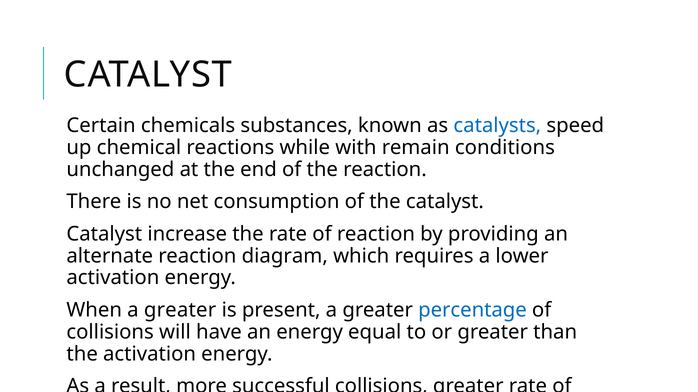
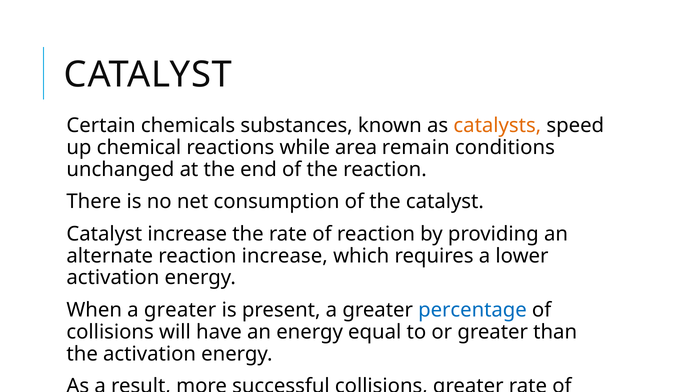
catalysts colour: blue -> orange (497, 126)
with: with -> area (356, 148)
reaction diagram: diagram -> increase (285, 256)
